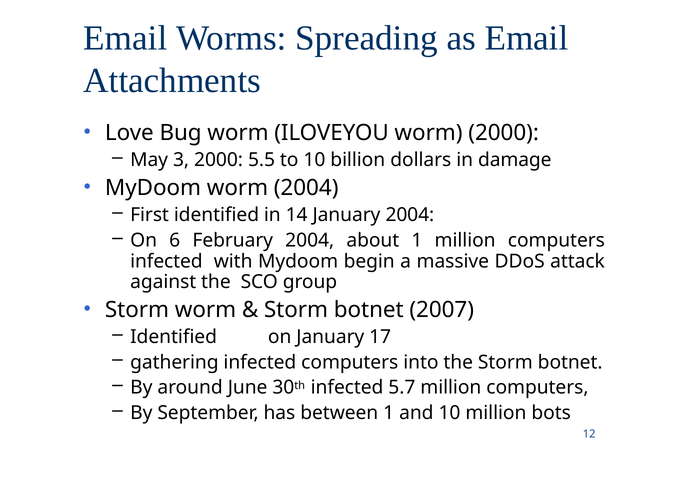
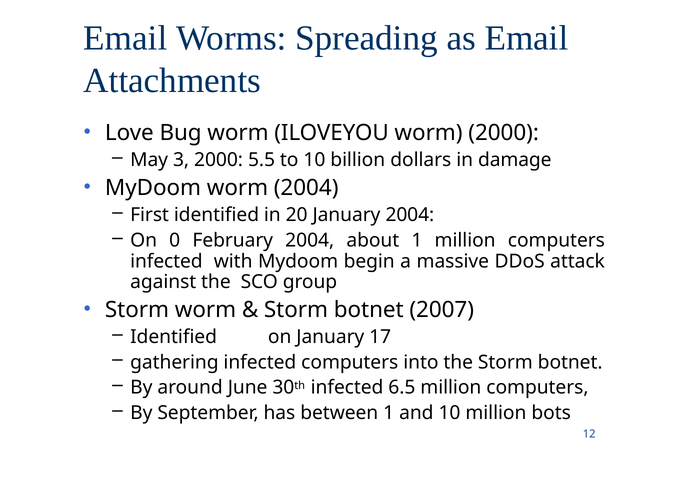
14: 14 -> 20 (297, 215)
6: 6 -> 0 (175, 240)
5.7: 5.7 -> 6.5 (402, 387)
